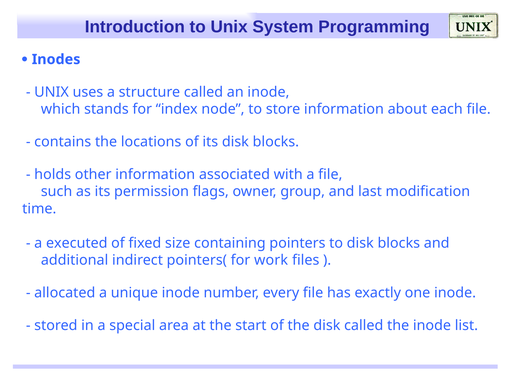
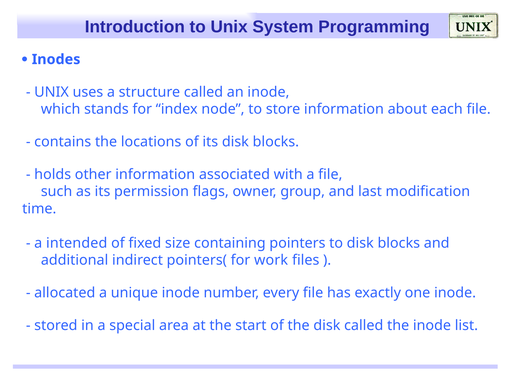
executed: executed -> intended (77, 243)
